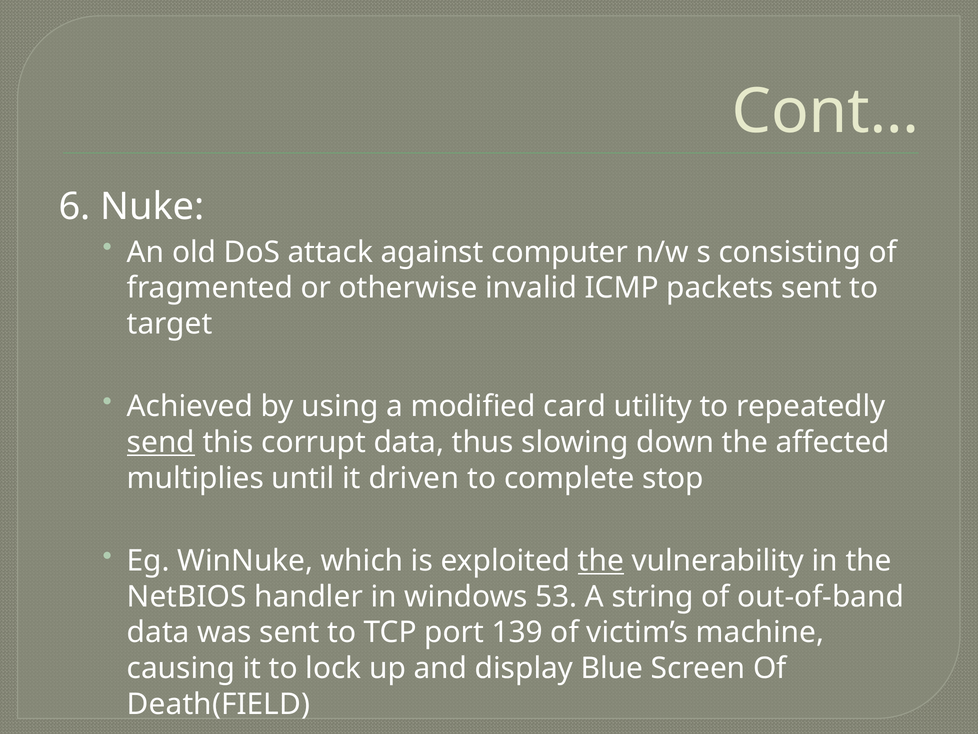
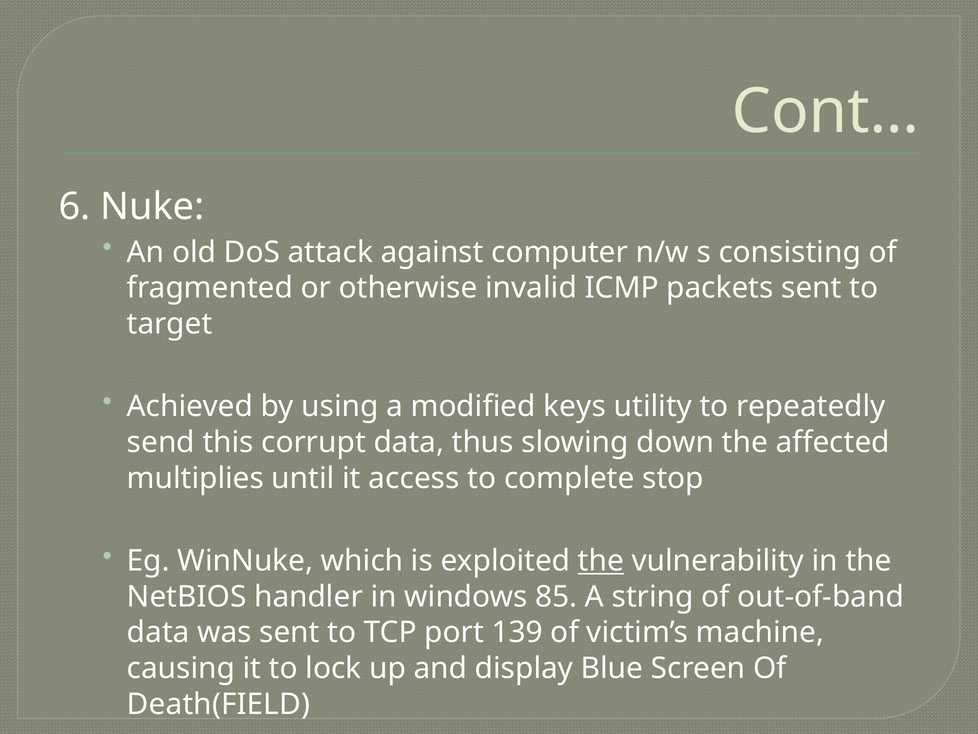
card: card -> keys (575, 406)
send underline: present -> none (161, 442)
driven: driven -> access (414, 478)
53: 53 -> 85 (556, 596)
